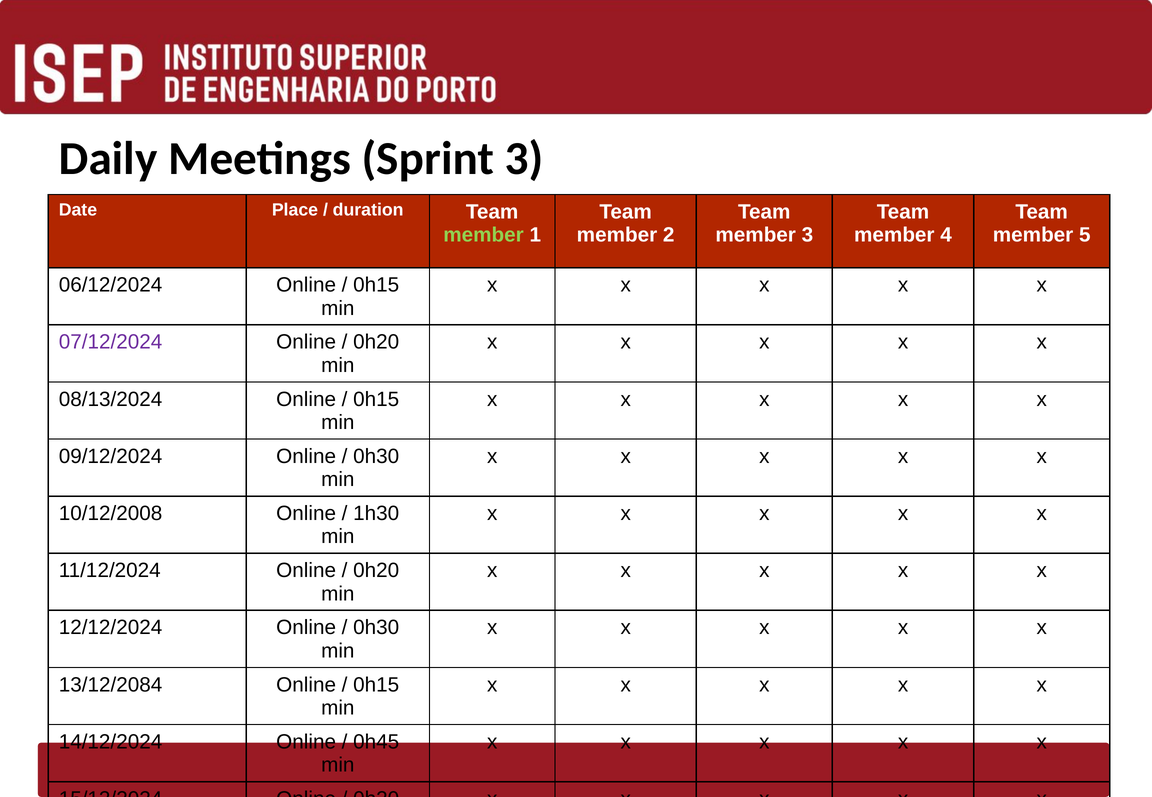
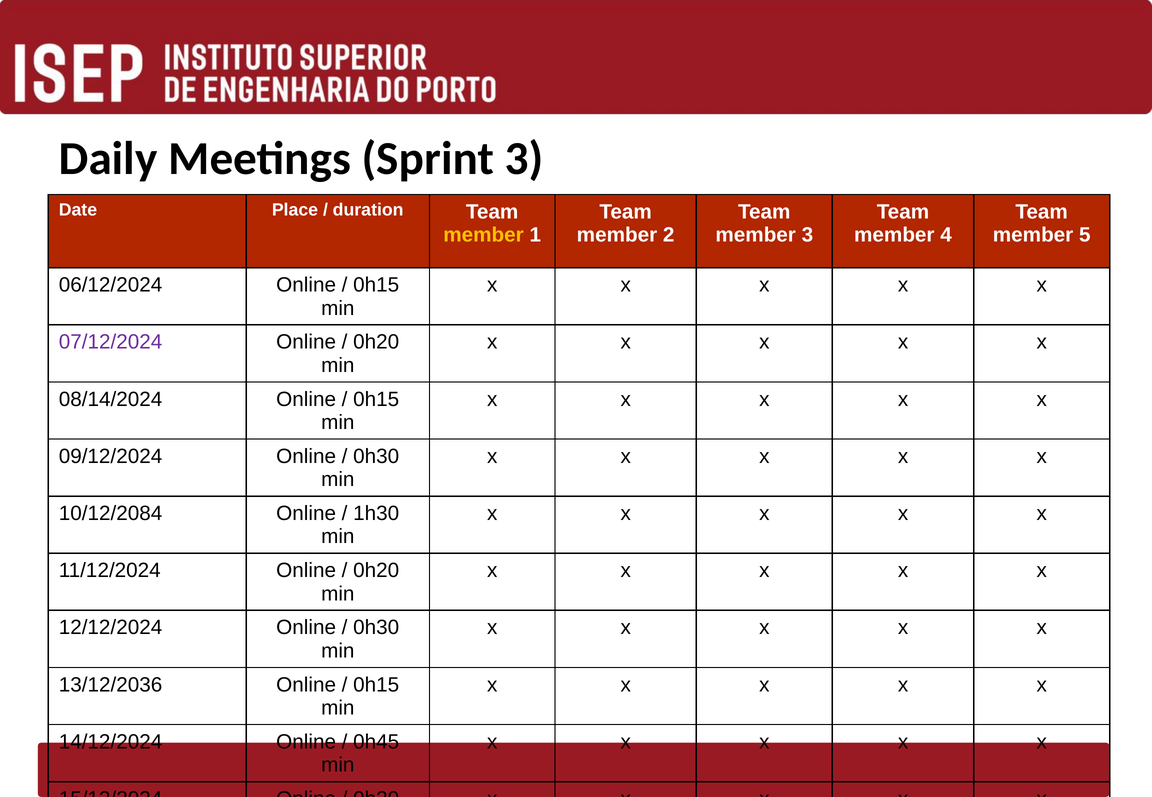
member colour: light green -> yellow (484, 235)
08/13/2024: 08/13/2024 -> 08/14/2024 (111, 399)
10/12/2008: 10/12/2008 -> 10/12/2084 (111, 514)
13/12/2084: 13/12/2084 -> 13/12/2036 (111, 685)
